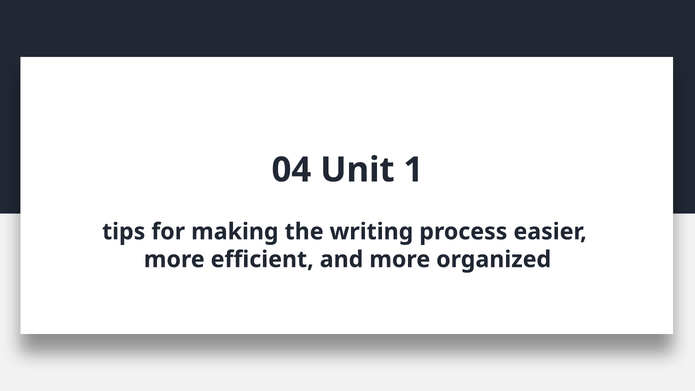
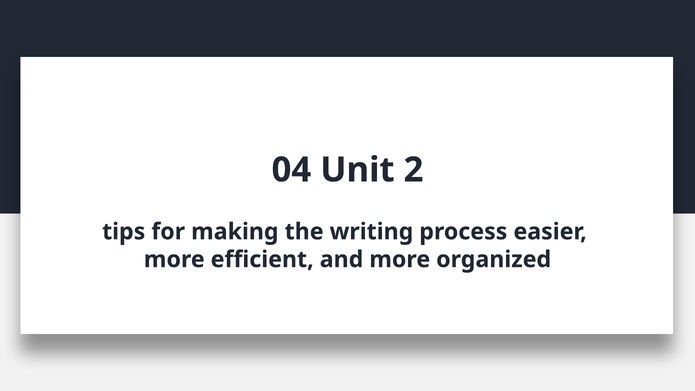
1: 1 -> 2 (413, 170)
